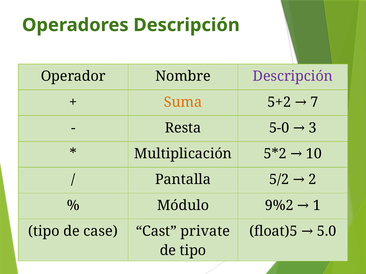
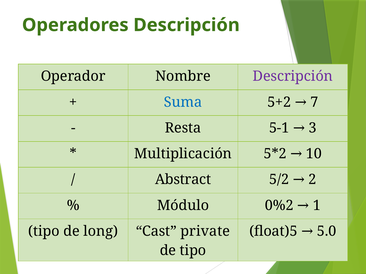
Suma colour: orange -> blue (183, 102)
5-0: 5-0 -> 5-1 (279, 128)
Pantalla: Pantalla -> Abstract (183, 180)
9%2: 9%2 -> 0%2 (279, 206)
case: case -> long (101, 232)
